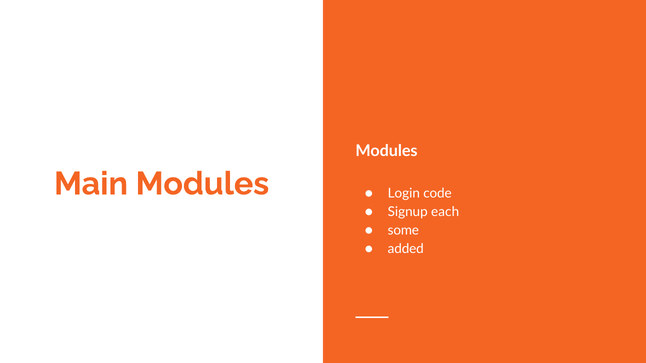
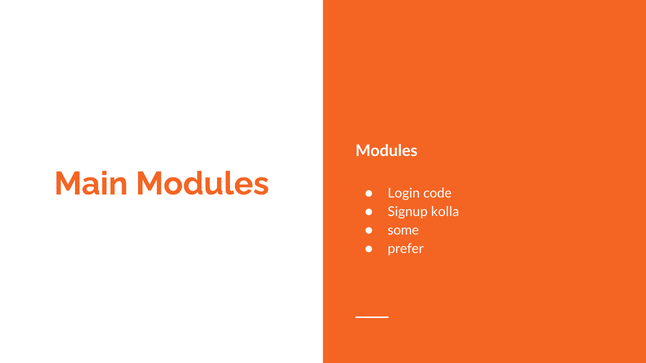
each: each -> kolla (445, 212)
added: added -> prefer (406, 249)
